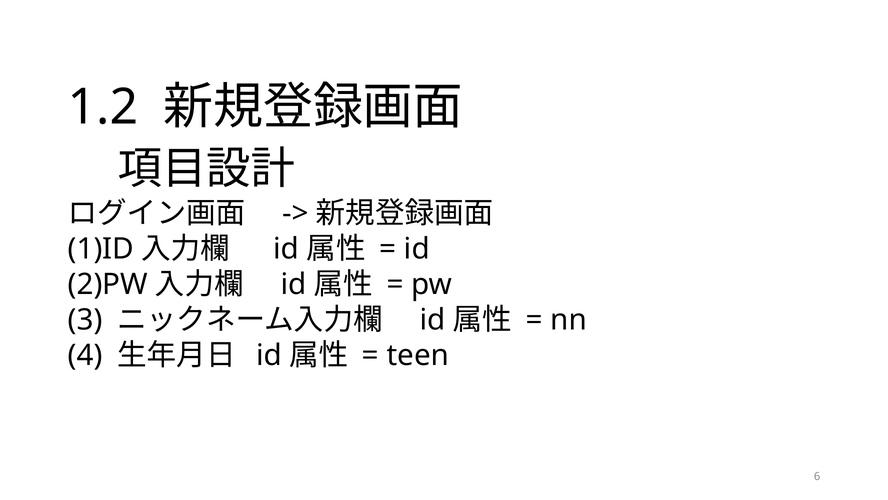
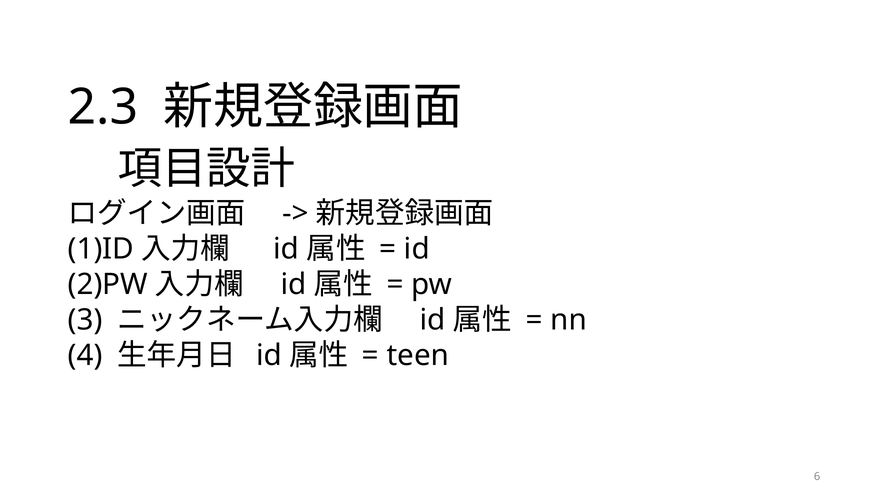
1.2: 1.2 -> 2.3 (103, 107)
